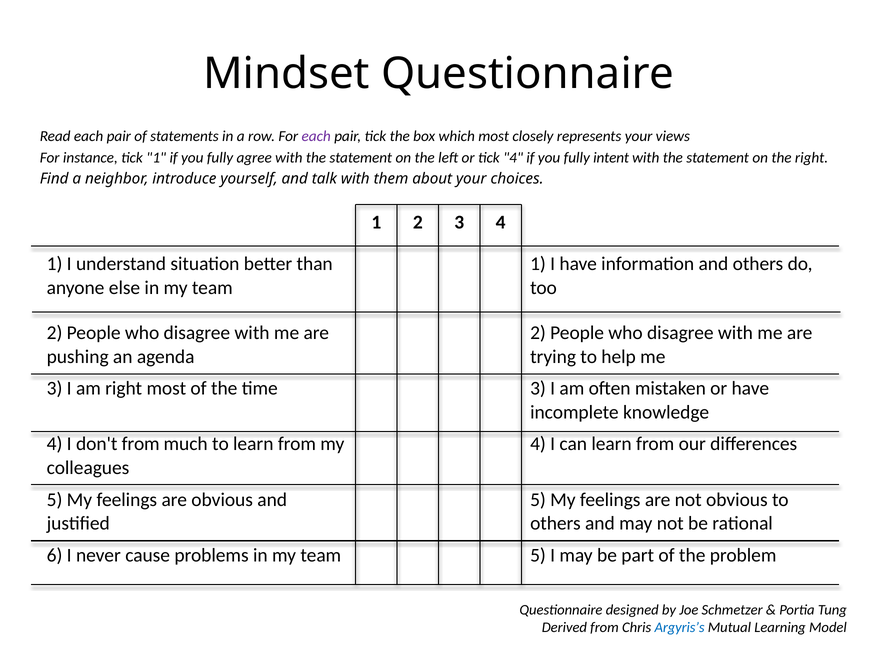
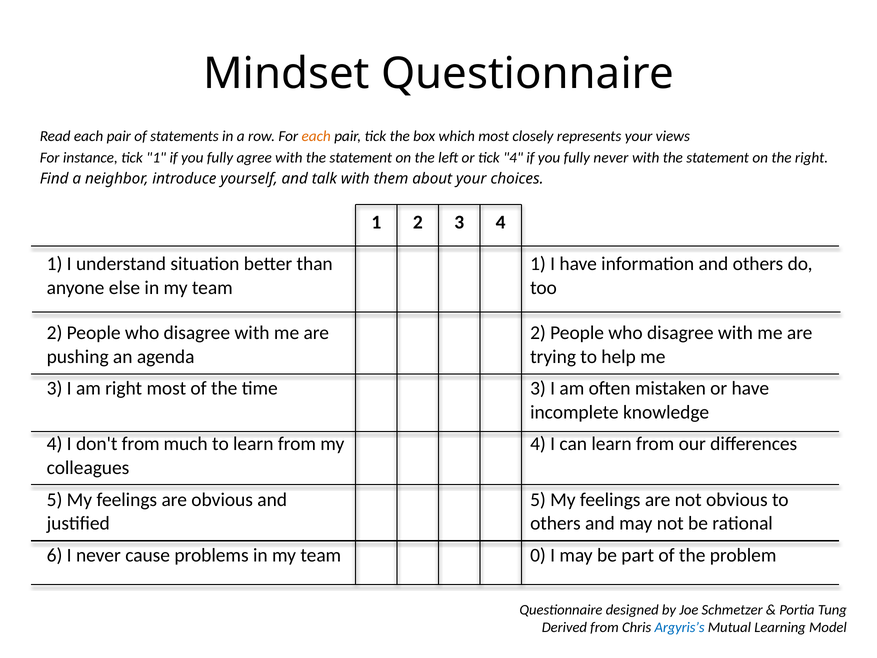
each colour: purple -> orange (316, 136)
fully intent: intent -> never (611, 158)
team 5: 5 -> 0 (538, 555)
